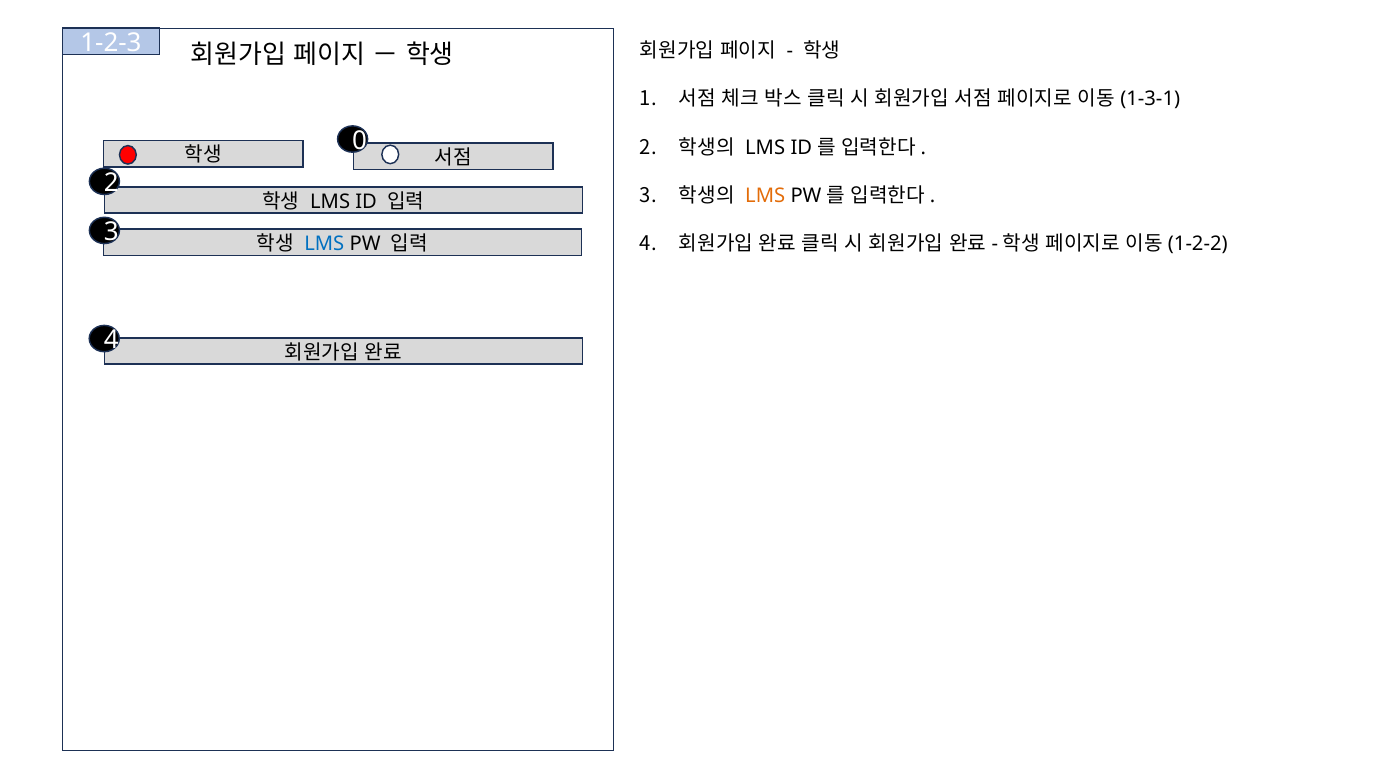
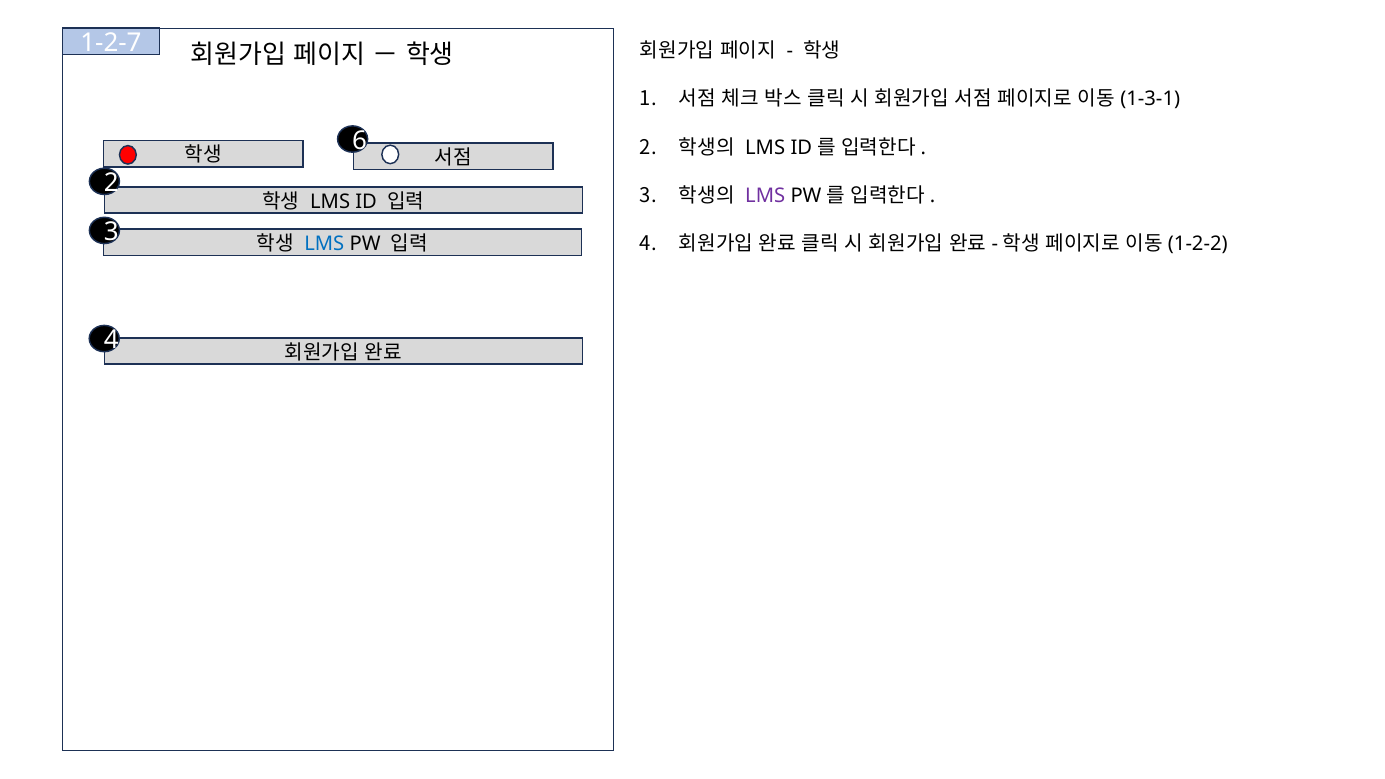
1-2-3: 1-2-3 -> 1-2-7 (111, 43)
0: 0 -> 6 (360, 141)
LMS colour: orange -> purple (765, 196)
